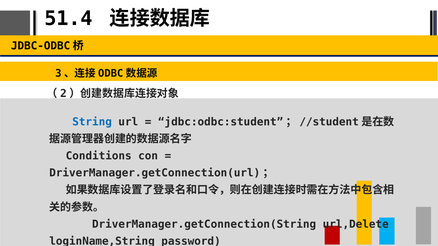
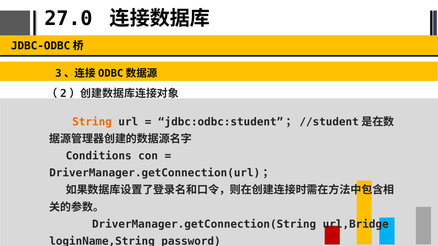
51.4: 51.4 -> 27.0 (69, 19)
String colour: blue -> orange (92, 122)
url,Delete: url,Delete -> url,Bridge (356, 224)
